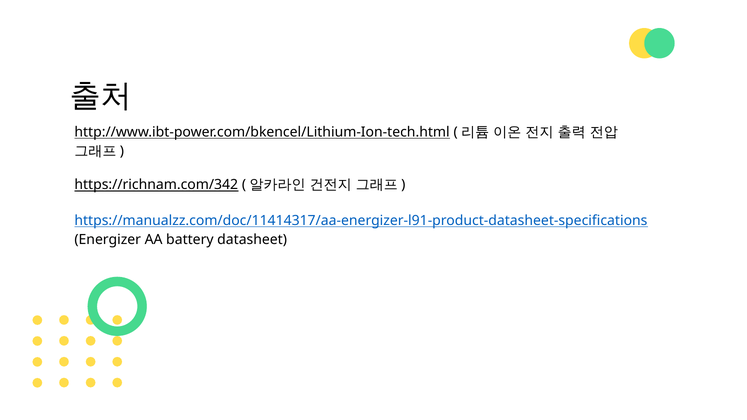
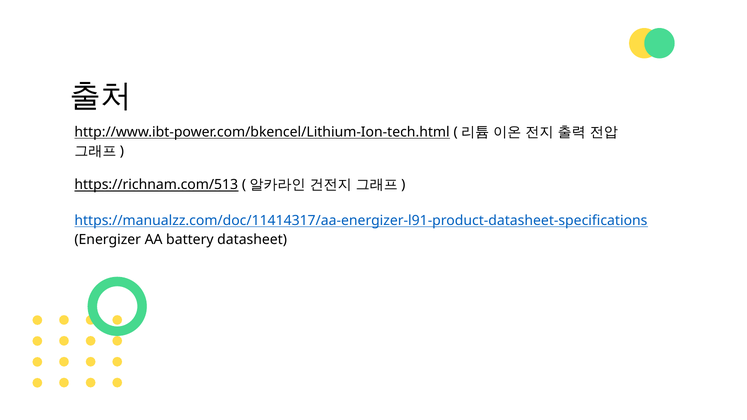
https://richnam.com/342: https://richnam.com/342 -> https://richnam.com/513 (156, 185)
